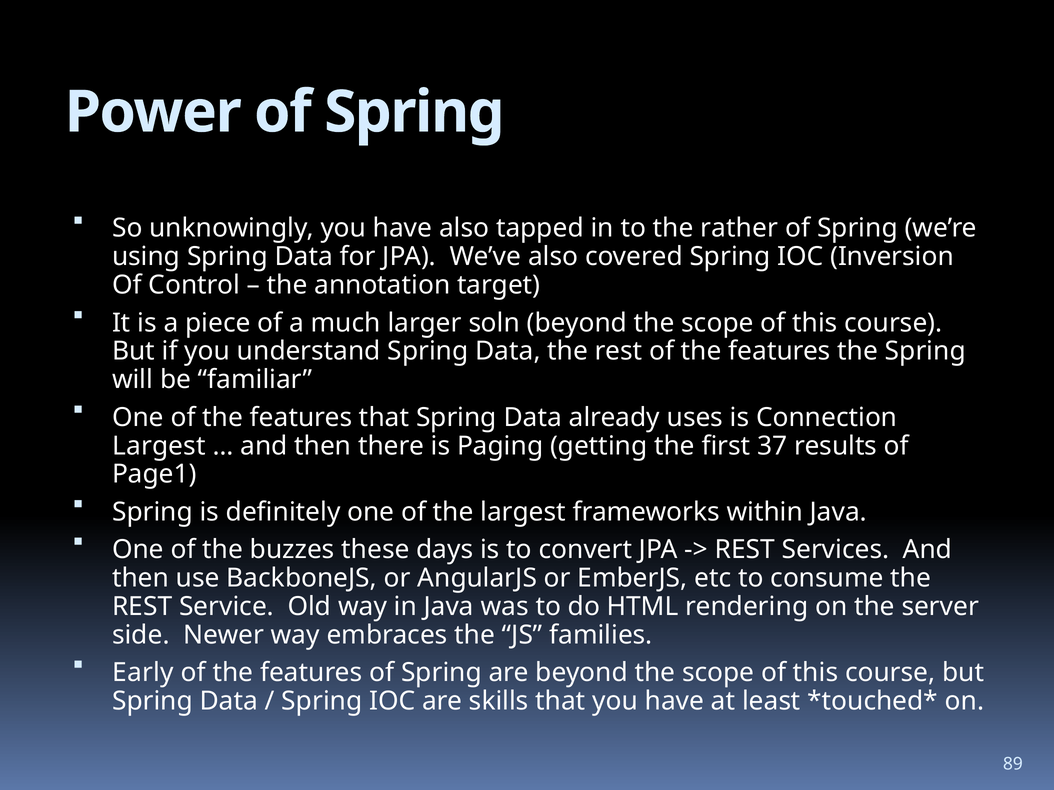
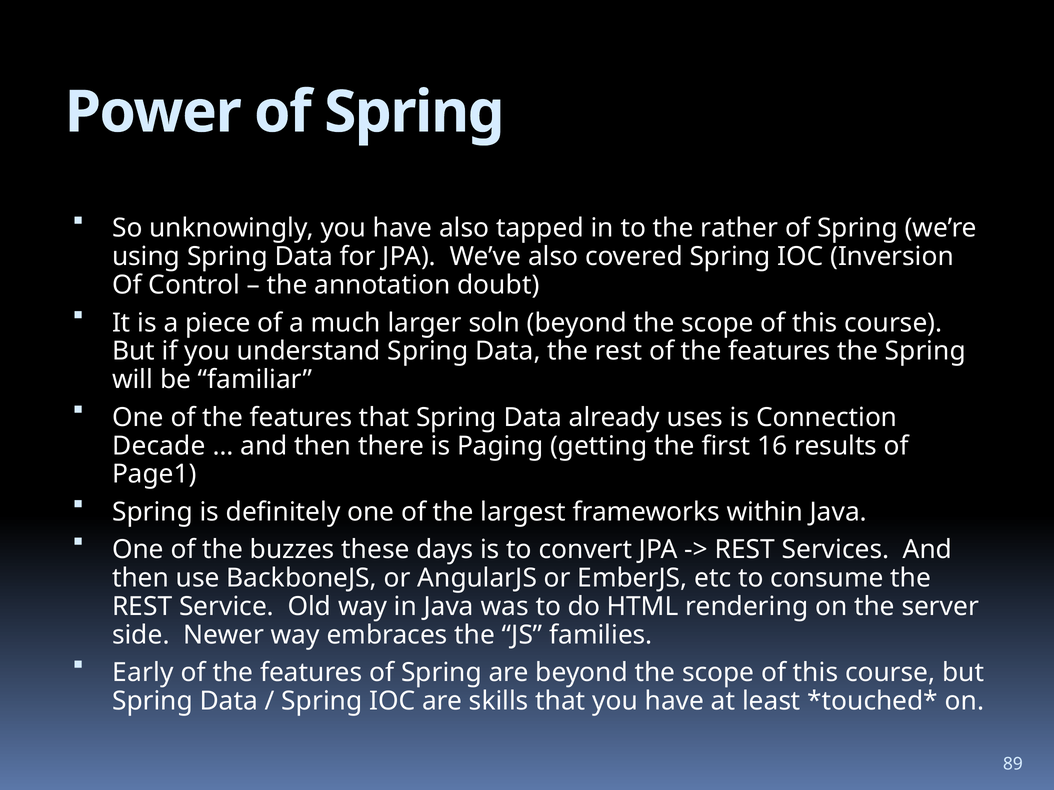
target: target -> doubt (498, 285)
Largest: Largest -> Decade (159, 446)
37: 37 -> 16 (772, 446)
